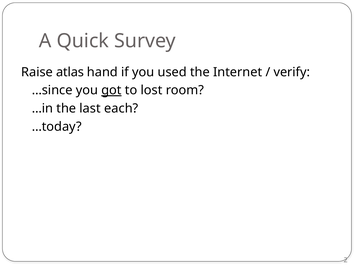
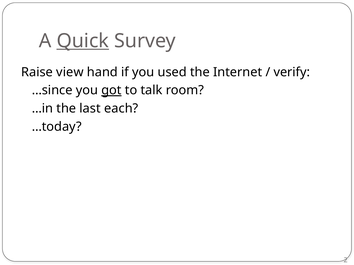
Quick underline: none -> present (83, 41)
atlas: atlas -> view (70, 72)
lost: lost -> talk (152, 90)
